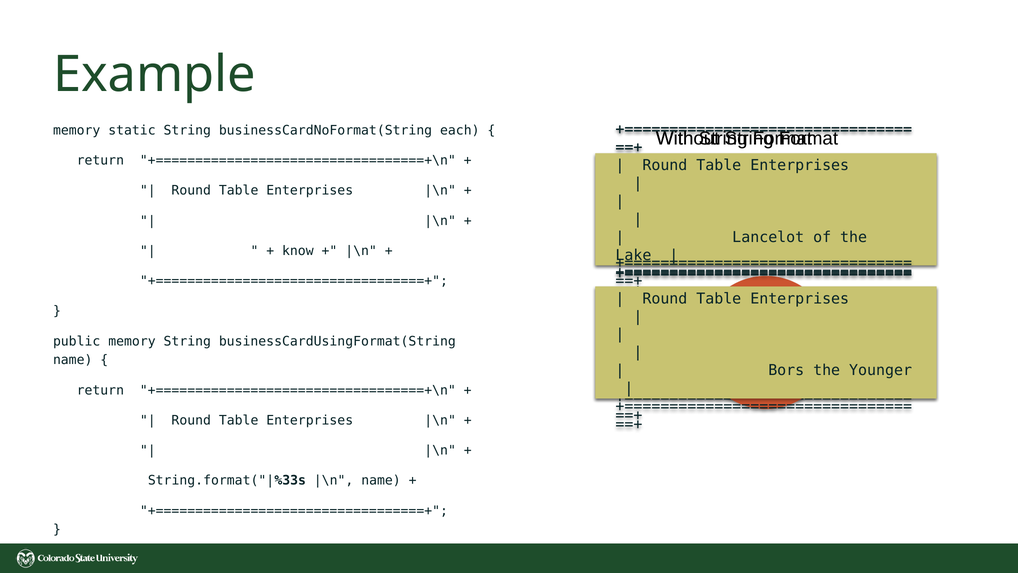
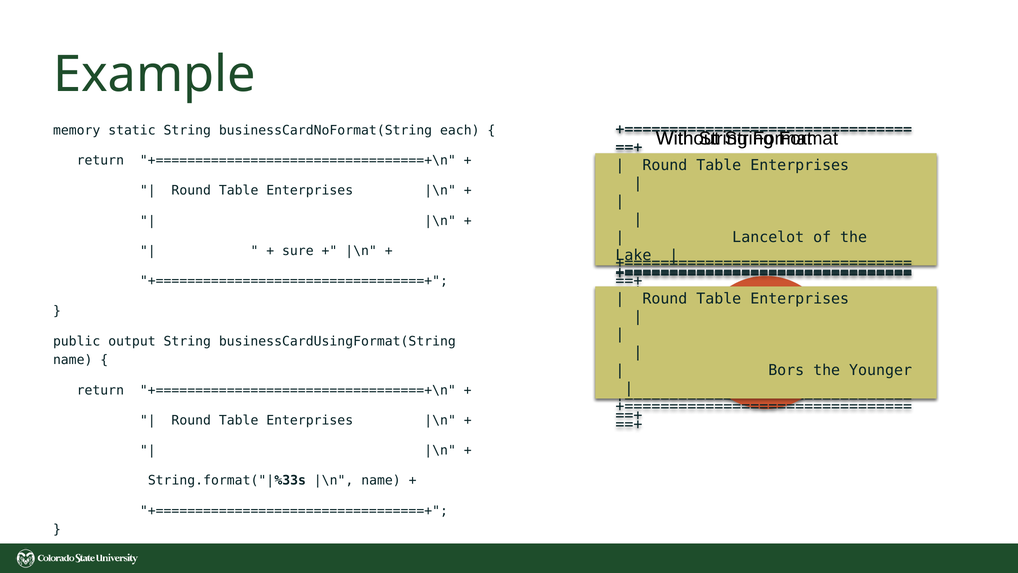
know: know -> sure (298, 251)
public memory: memory -> output (132, 341)
